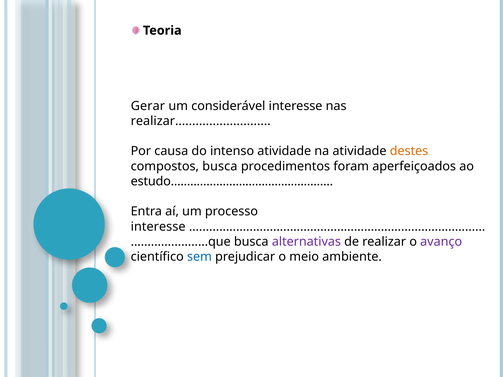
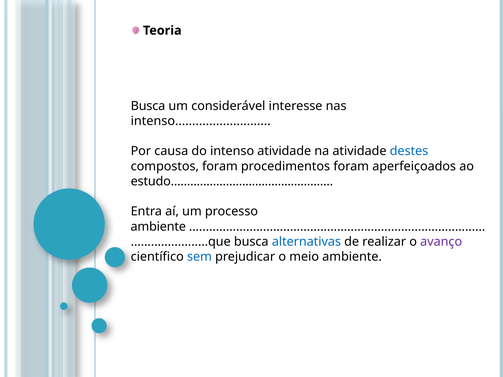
Gerar: Gerar -> Busca (148, 106)
realizar: realizar -> intenso (201, 121)
destes colour: orange -> blue (409, 151)
compostos busca: busca -> foram (220, 166)
interesse: interesse -> ambiente (158, 227)
alternativas colour: purple -> blue (306, 242)
